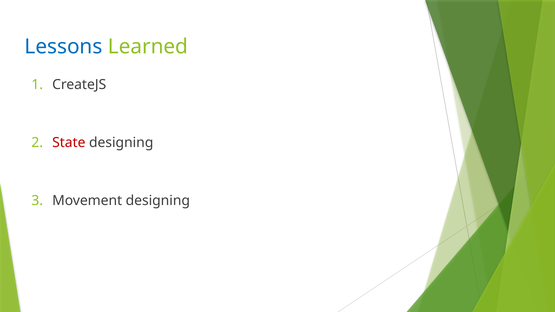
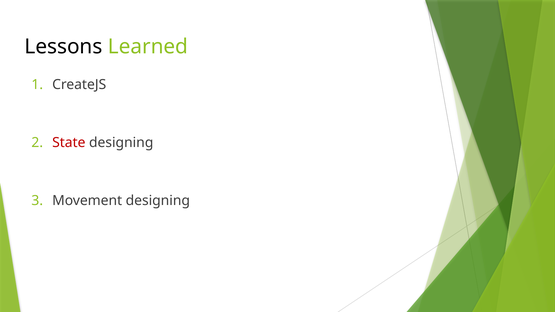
Lessons colour: blue -> black (63, 47)
